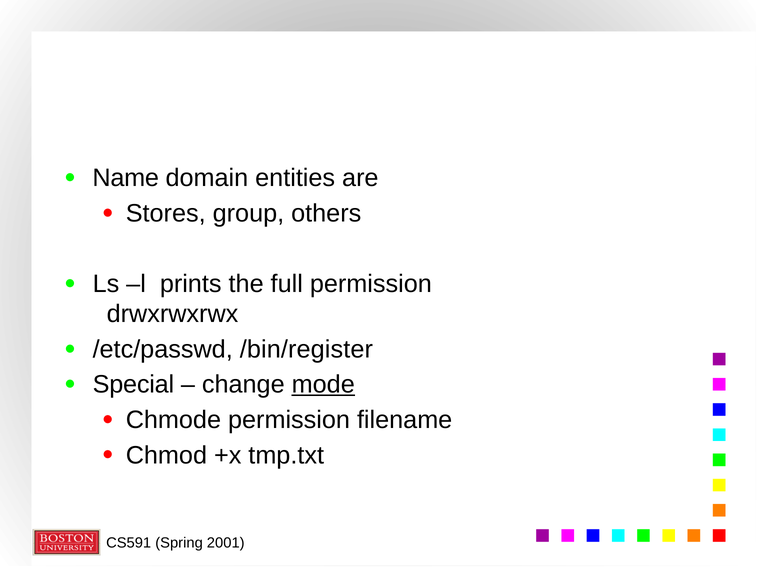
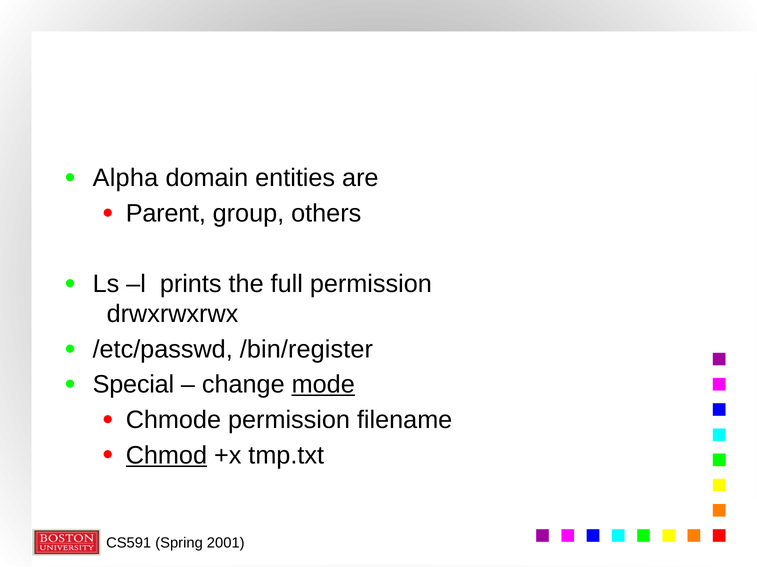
Name: Name -> Alpha (125, 178)
Stores: Stores -> Parent (166, 214)
Chmod underline: none -> present (166, 456)
